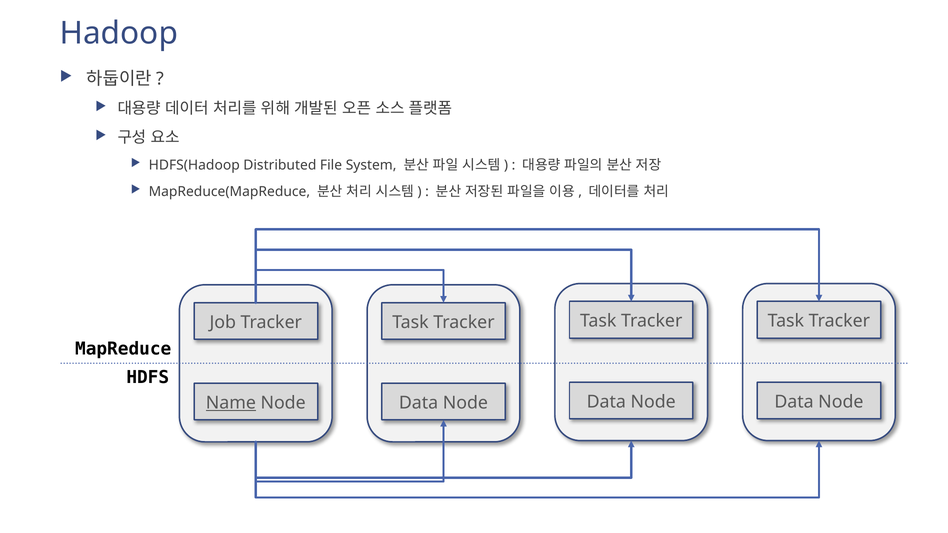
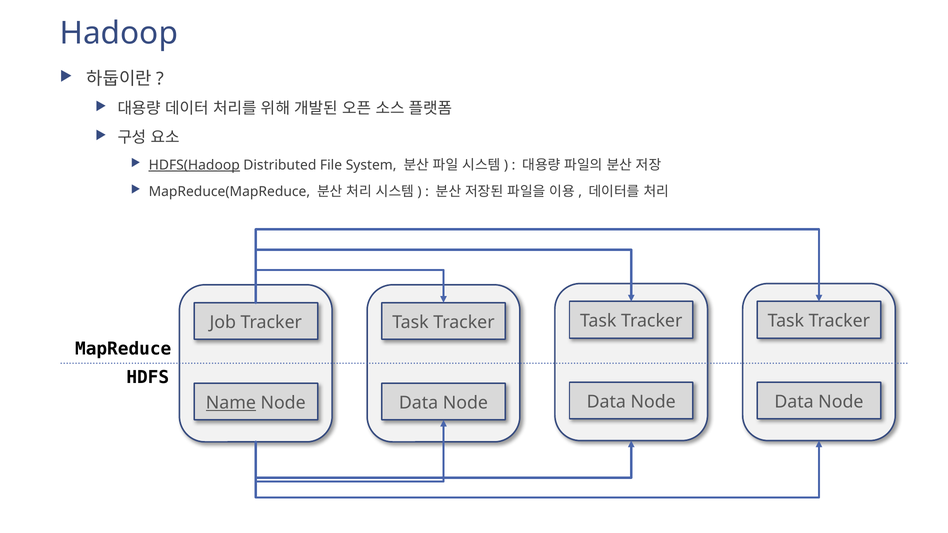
HDFS(Hadoop underline: none -> present (194, 165)
